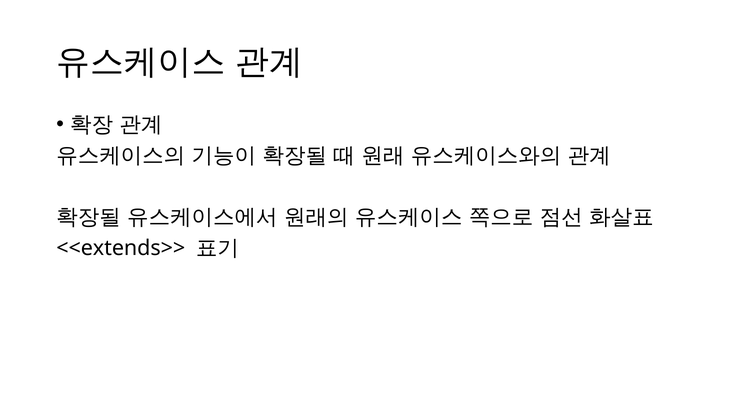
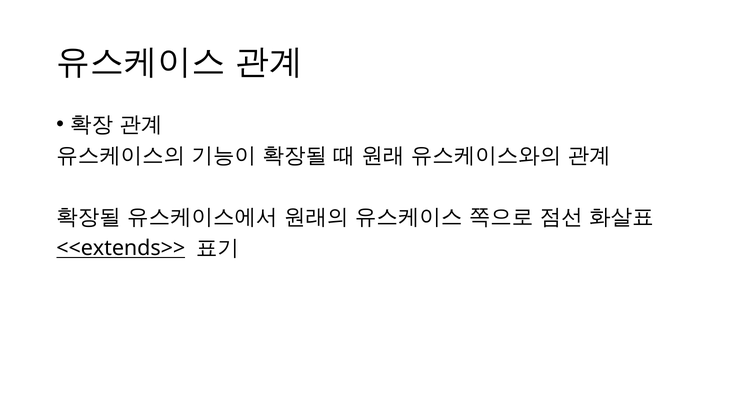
<<extends>> underline: none -> present (121, 248)
